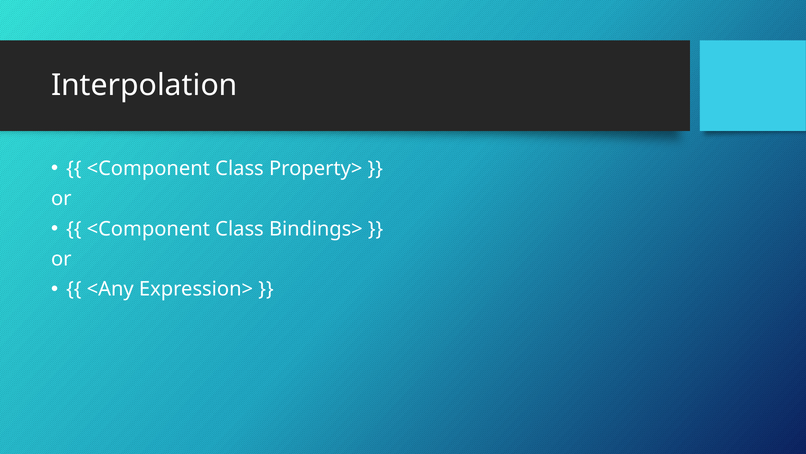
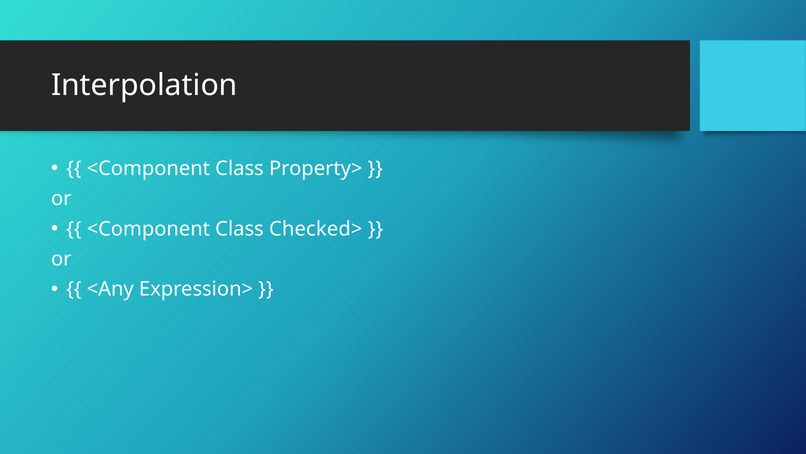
Bindings>: Bindings> -> Checked> (316, 229)
